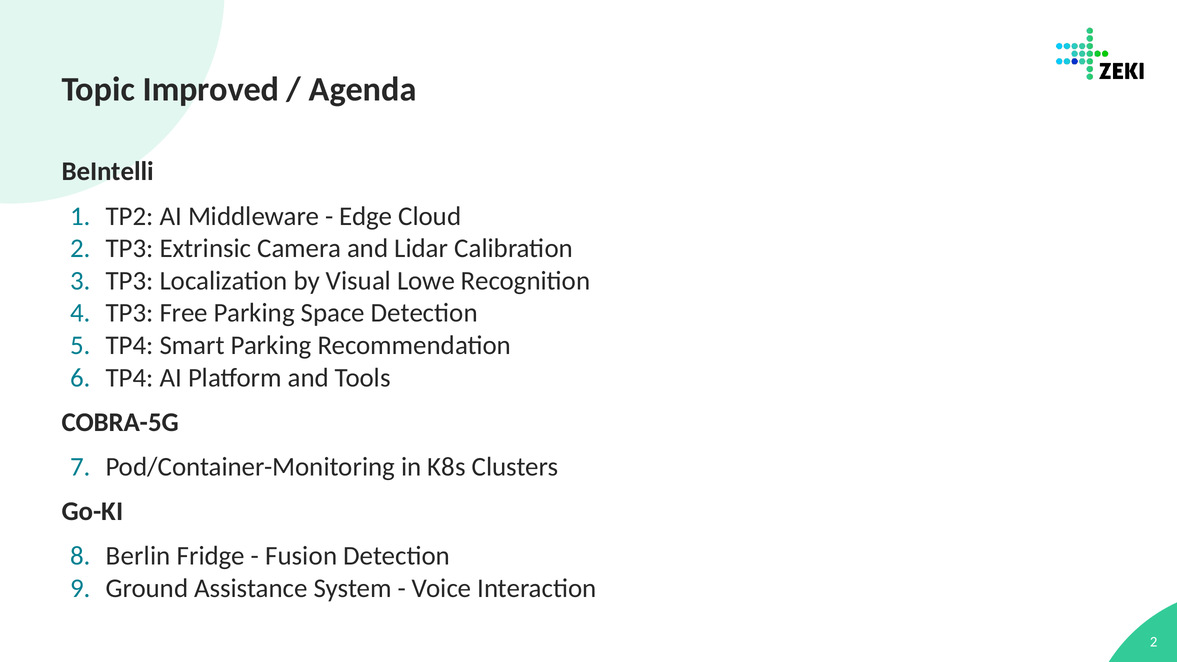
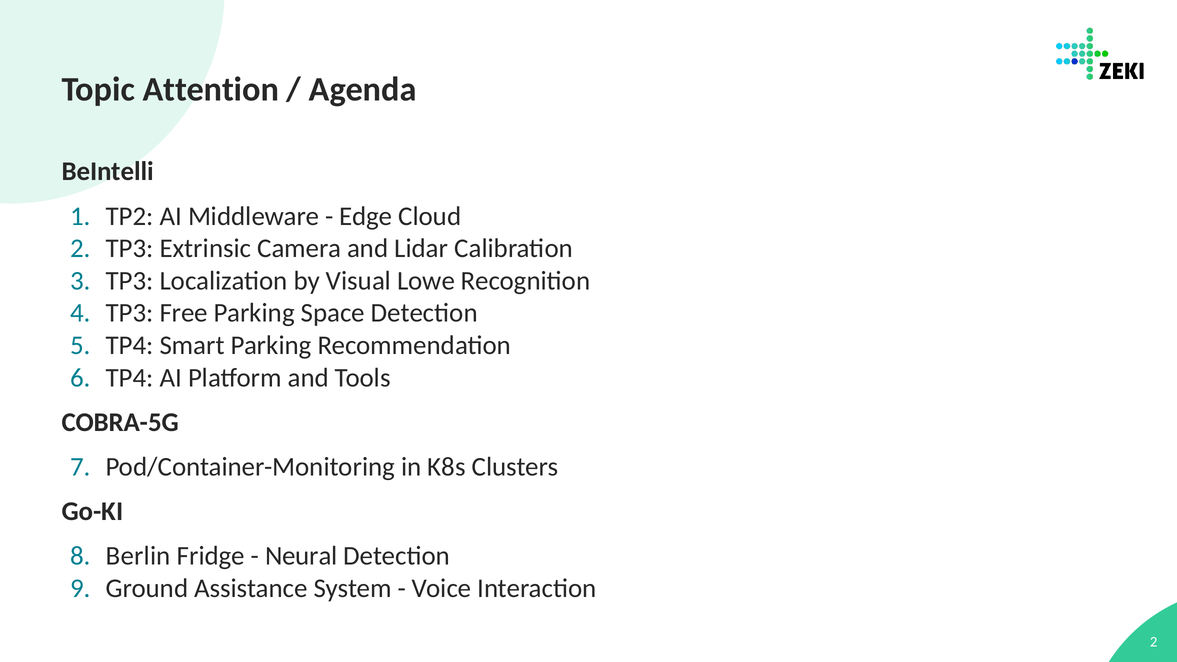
Improved: Improved -> Attention (211, 90)
Fusion: Fusion -> Neural (301, 556)
